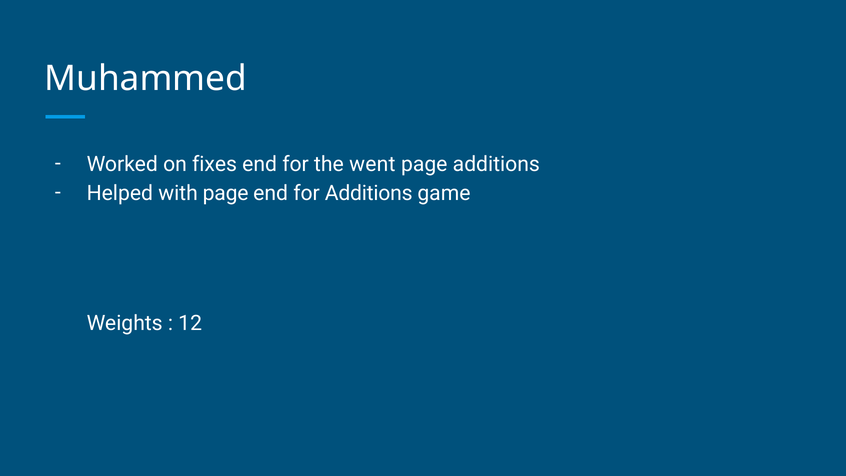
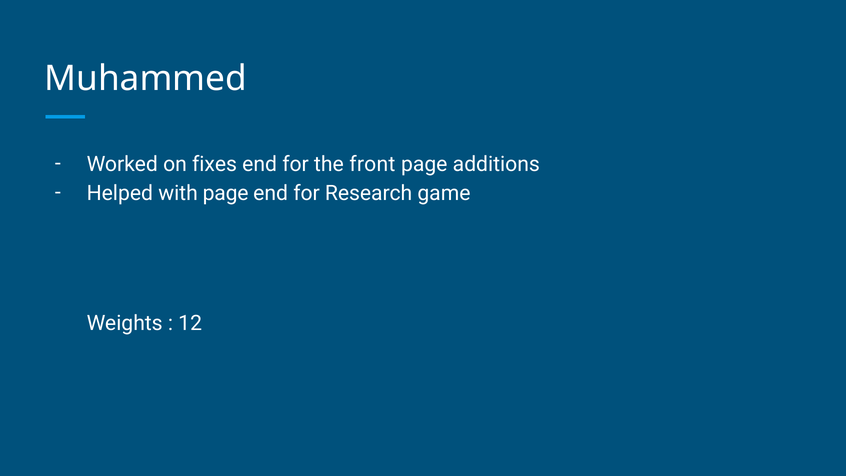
went: went -> front (372, 164)
for Additions: Additions -> Research (369, 193)
